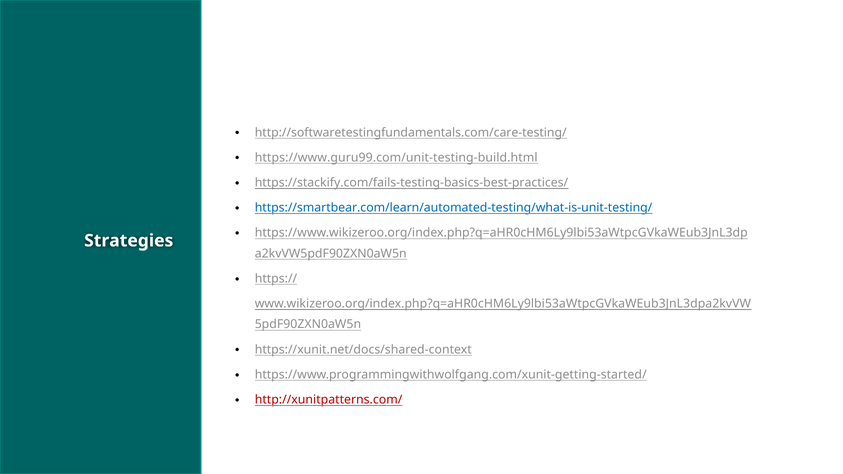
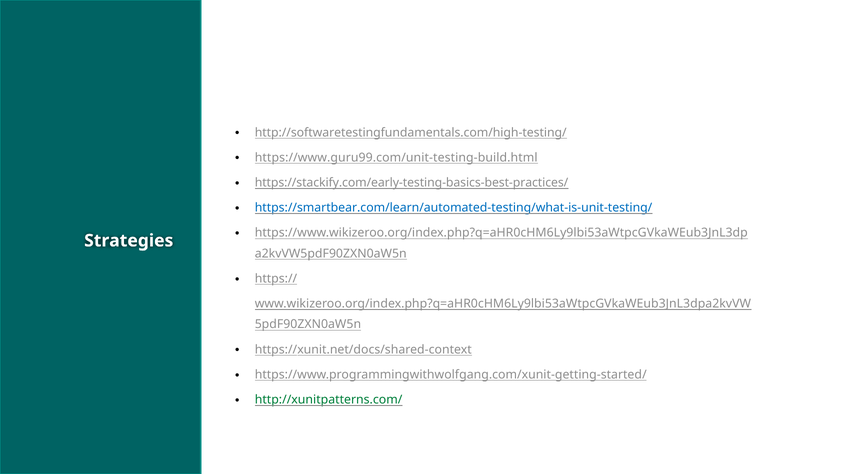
http://softwaretestingfundamentals.com/care-testing/: http://softwaretestingfundamentals.com/care-testing/ -> http://softwaretestingfundamentals.com/high-testing/ (411, 133)
https://stackify.com/fails-testing-basics-best-practices/: https://stackify.com/fails-testing-basics-best-practices/ -> https://stackify.com/early-testing-basics-best-practices/ (412, 183)
http://xunitpatterns.com/ colour: red -> green (329, 400)
